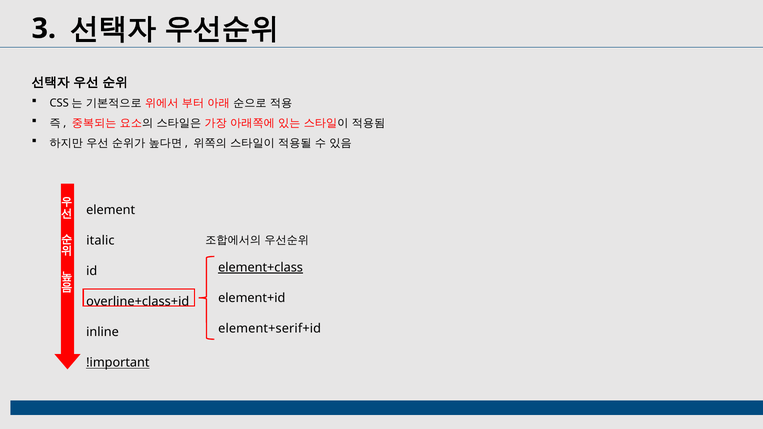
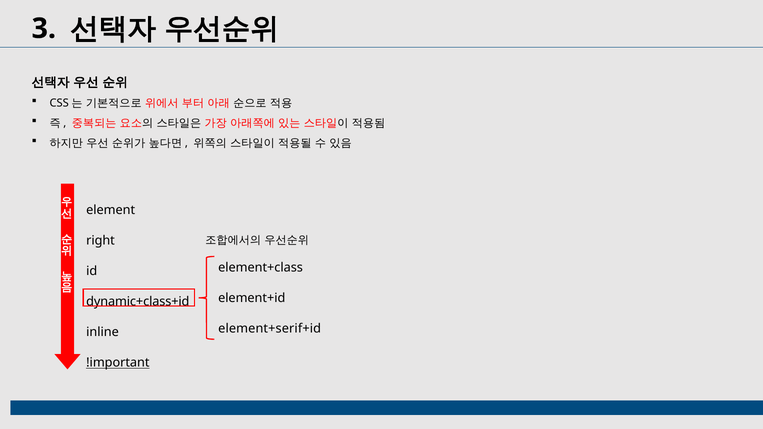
italic: italic -> right (101, 241)
element+class underline: present -> none (261, 268)
overline+class+id: overline+class+id -> dynamic+class+id (138, 302)
